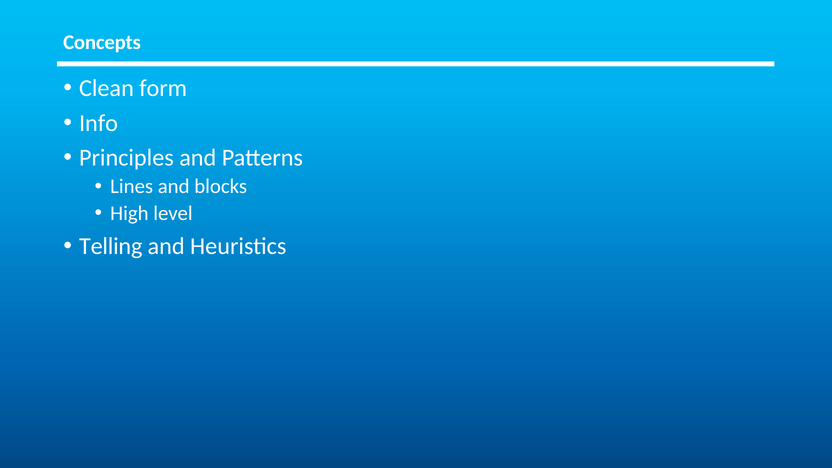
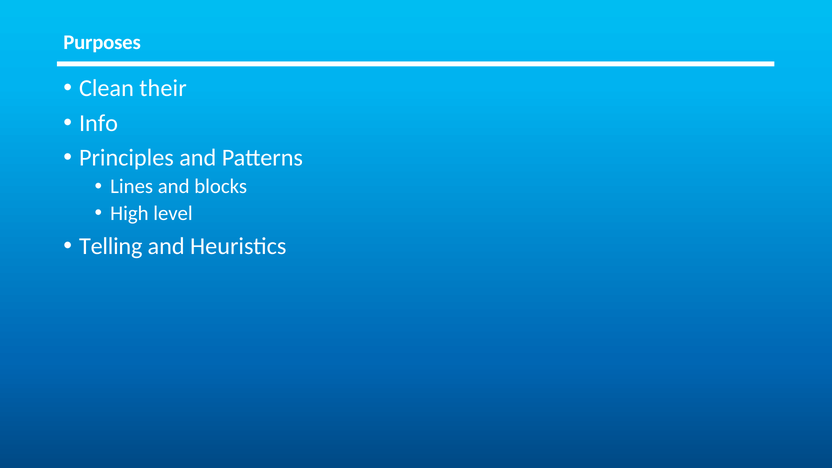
Concepts: Concepts -> Purposes (102, 42)
form: form -> their (163, 88)
